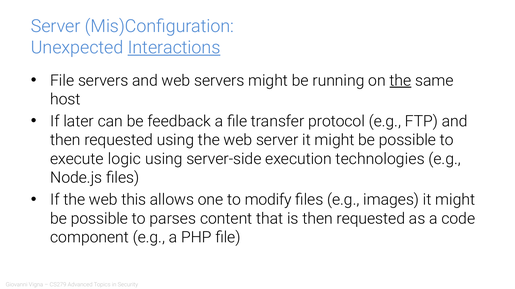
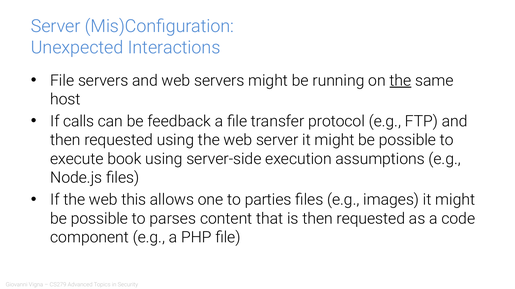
Interactions underline: present -> none (174, 48)
later: later -> calls (79, 122)
logic: logic -> book (124, 159)
technologies: technologies -> assumptions (380, 159)
modify: modify -> parties (268, 200)
